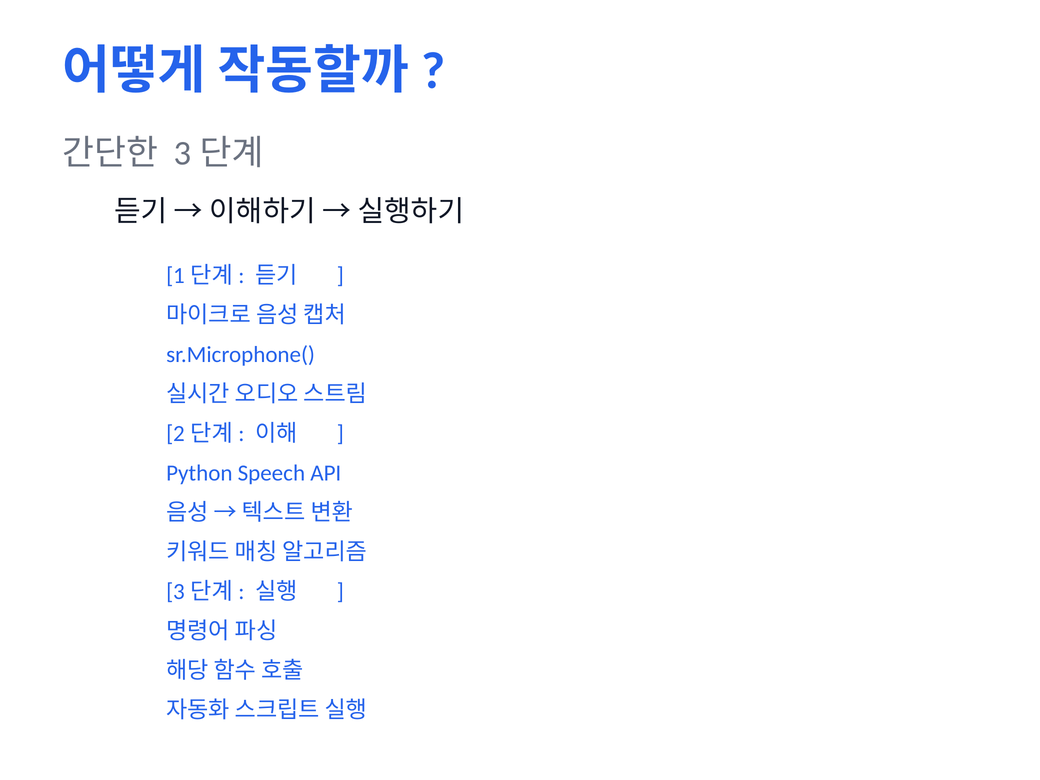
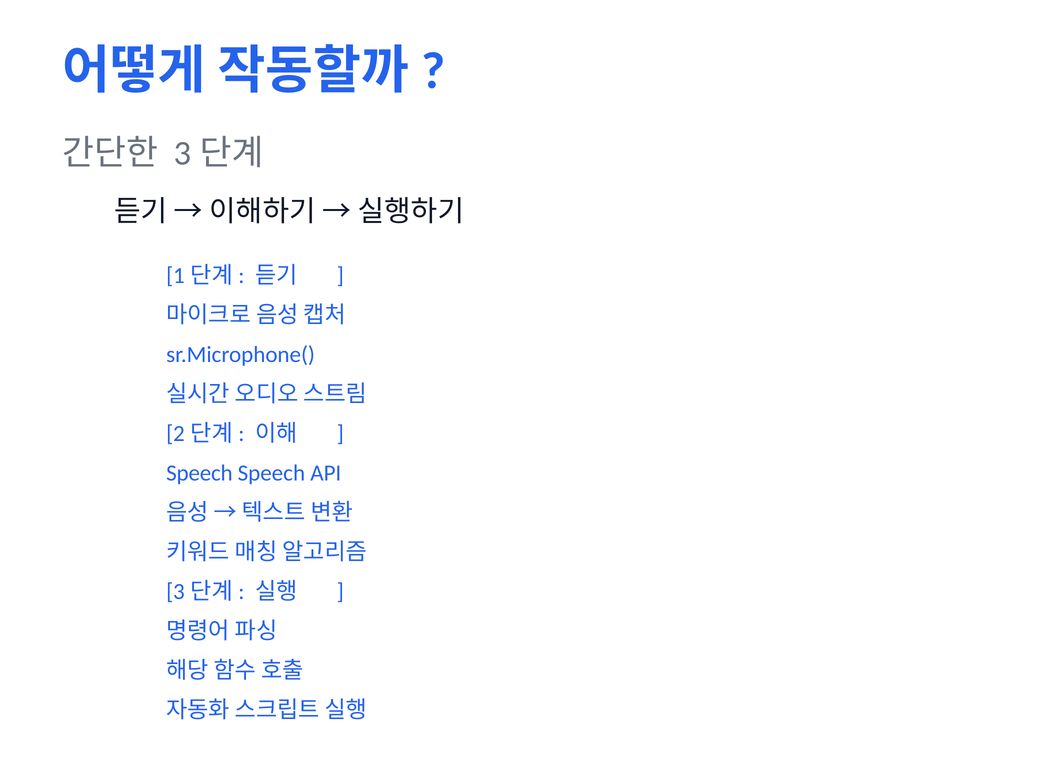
Python: Python -> Speech (199, 473)
